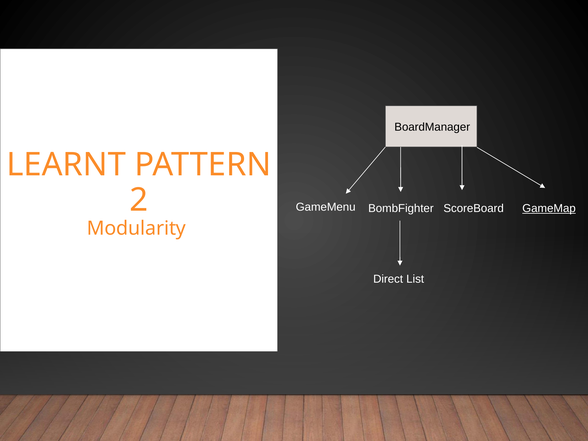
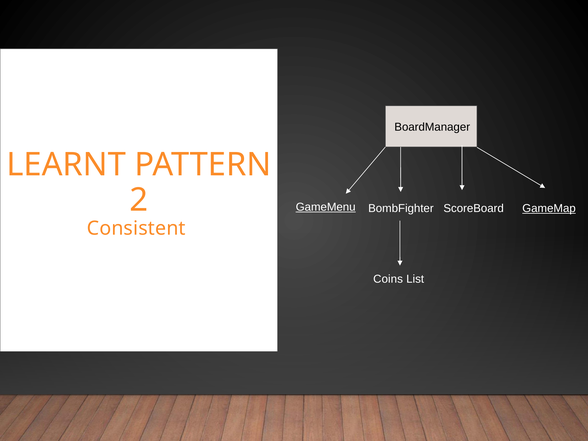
GameMenu underline: none -> present (326, 207)
Modularity: Modularity -> Consistent (136, 228)
Direct: Direct -> Coins (388, 279)
